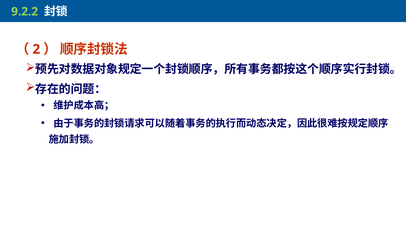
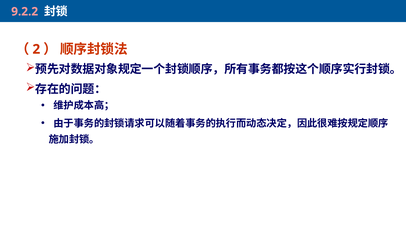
9.2.2 colour: light green -> pink (25, 12)
